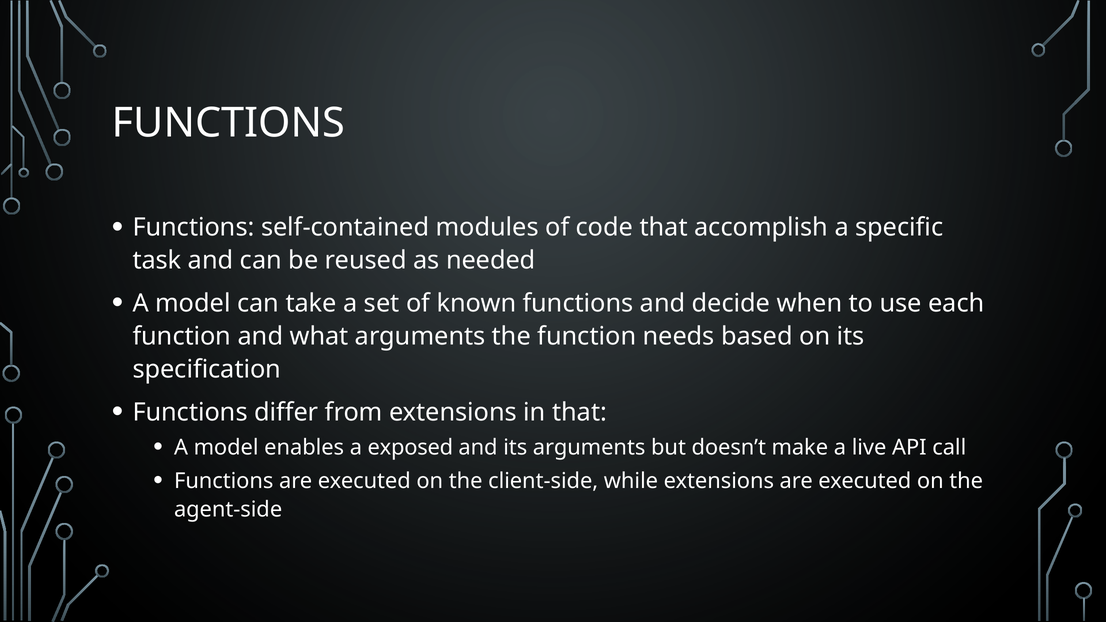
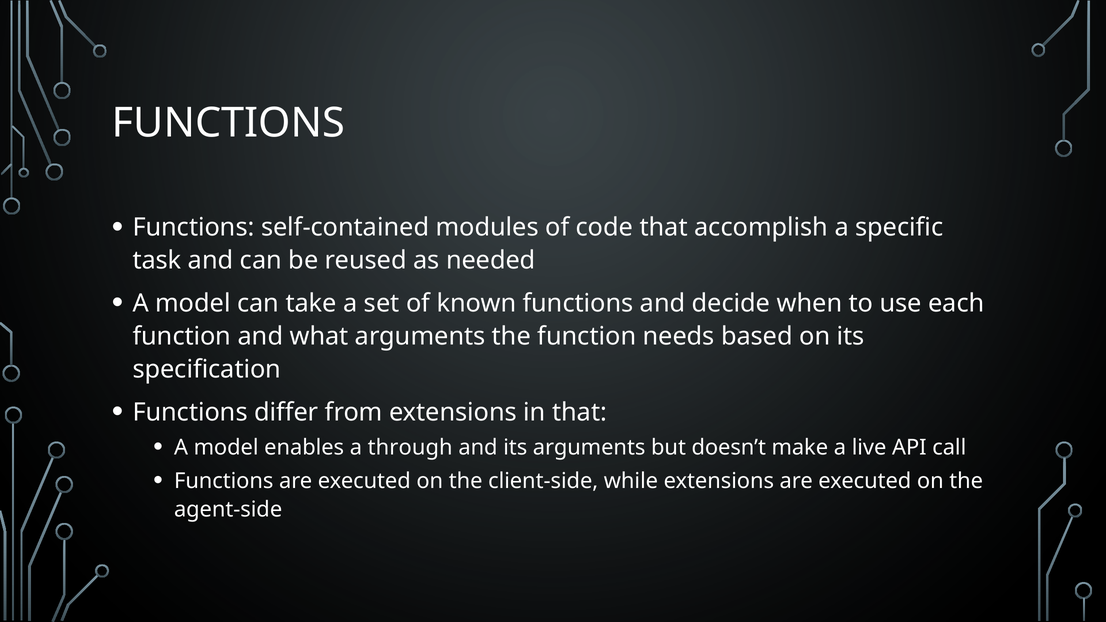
exposed: exposed -> through (410, 448)
